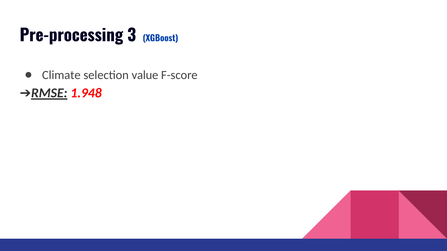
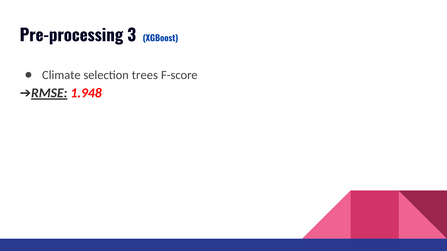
value: value -> trees (145, 75)
